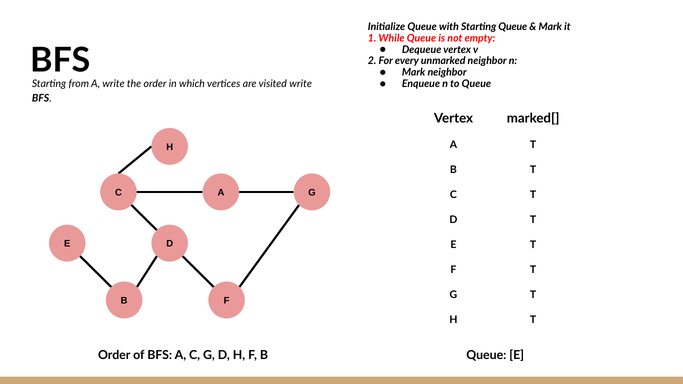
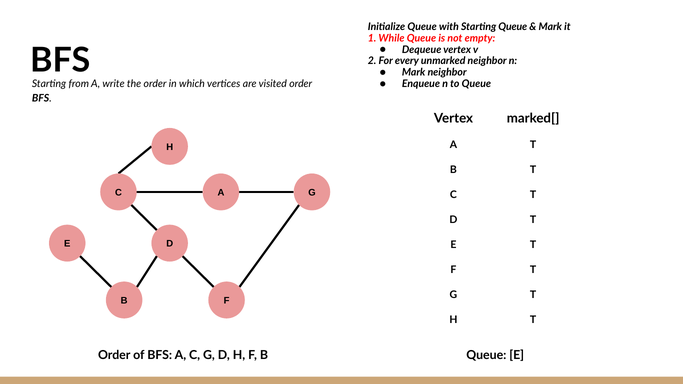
visited write: write -> order (301, 84)
